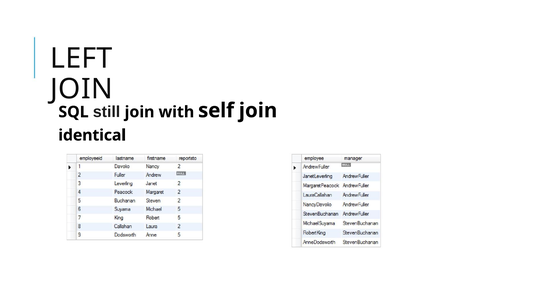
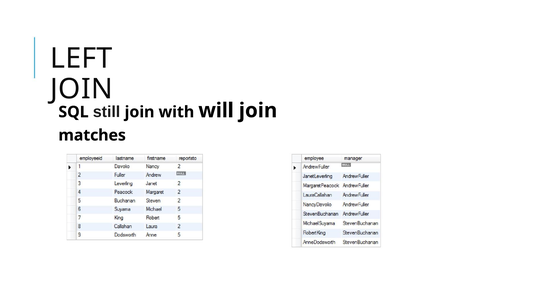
self: self -> will (216, 110)
identical: identical -> matches (92, 135)
